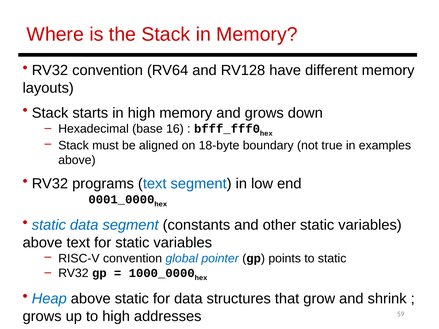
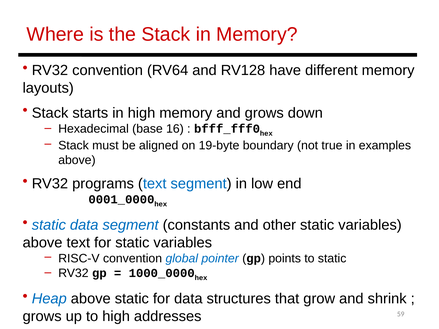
18-byte: 18-byte -> 19-byte (219, 146)
